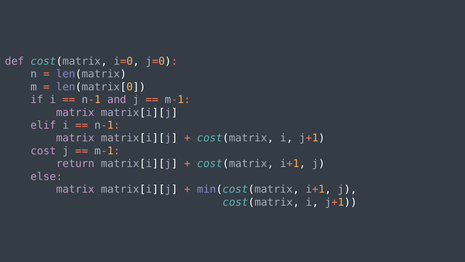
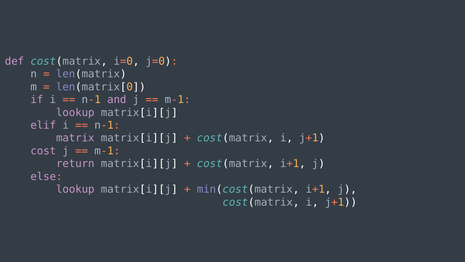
matrix: matrix -> lookup (75, 112)
matrix: matrix -> lookup (75, 189)
